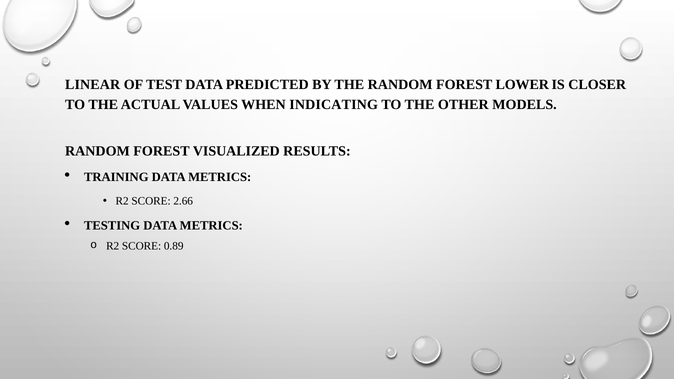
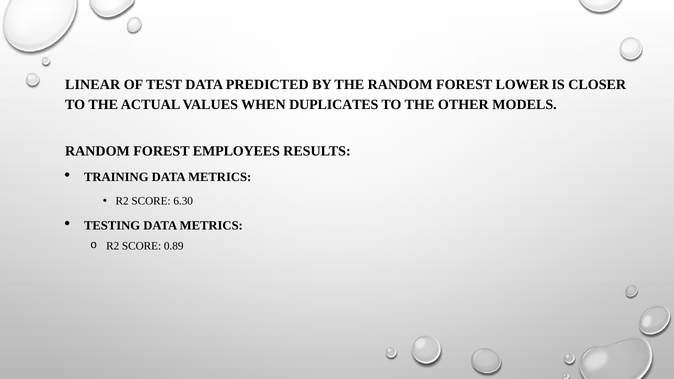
INDICATING: INDICATING -> DUPLICATES (334, 105)
VISUALIZED: VISUALIZED -> EMPLOYEES (236, 151)
2.66: 2.66 -> 6.30 (183, 201)
